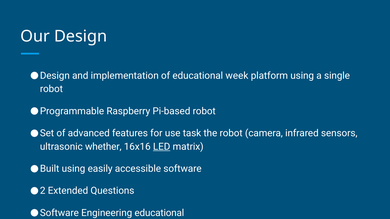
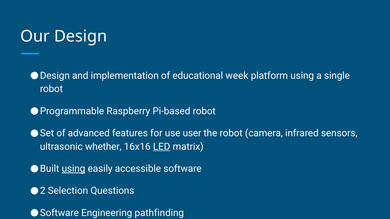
task: task -> user (192, 133)
using underline: none -> present (73, 169)
Extended: Extended -> Selection (68, 191)
Engineering educational: educational -> pathfinding (159, 213)
